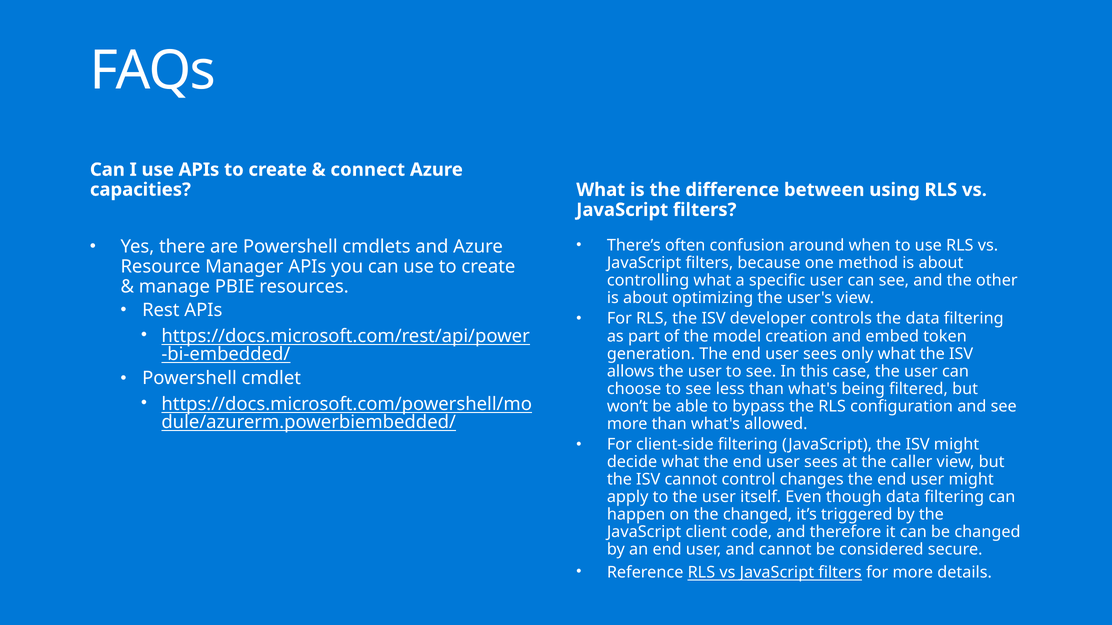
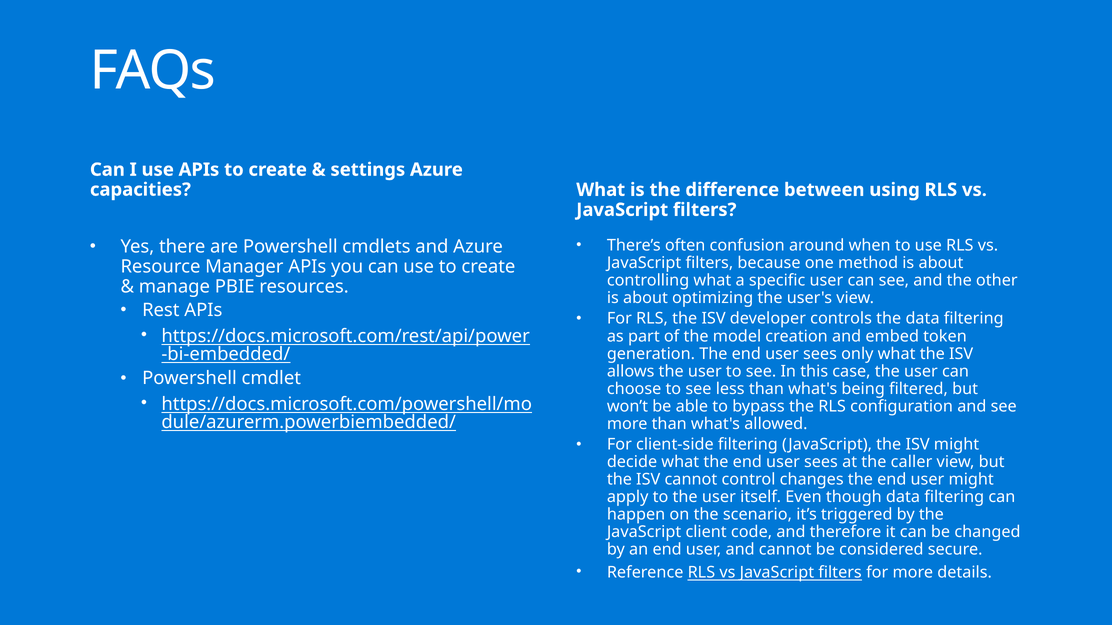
connect: connect -> settings (368, 170)
the changed: changed -> scenario (757, 515)
